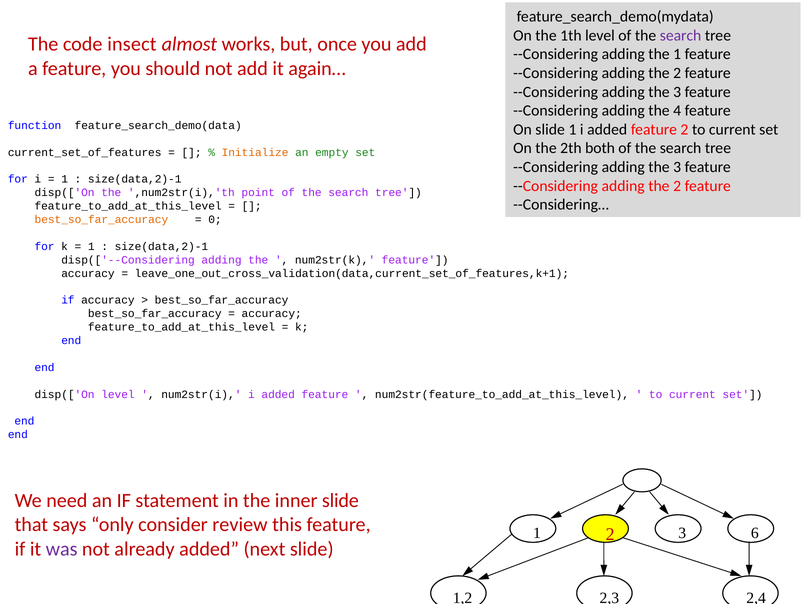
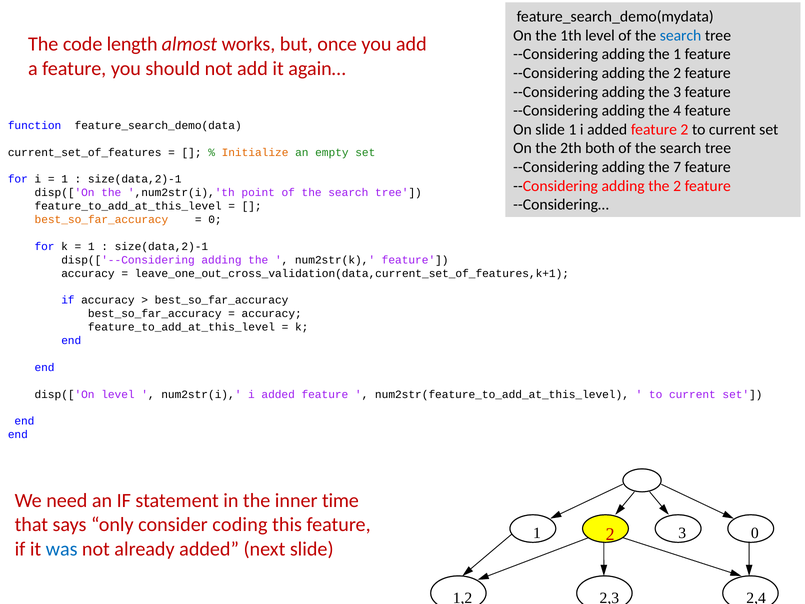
search colour: purple -> blue (681, 35)
insect: insect -> length (132, 44)
3: 3 -> 7 (677, 167)
inner slide: slide -> time (340, 500)
review: review -> coding (240, 525)
3 6: 6 -> 0 (755, 533)
was colour: purple -> blue (62, 549)
